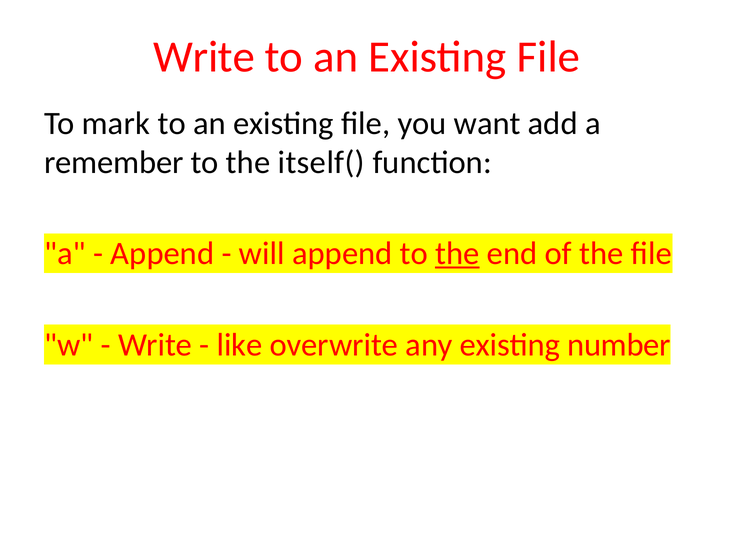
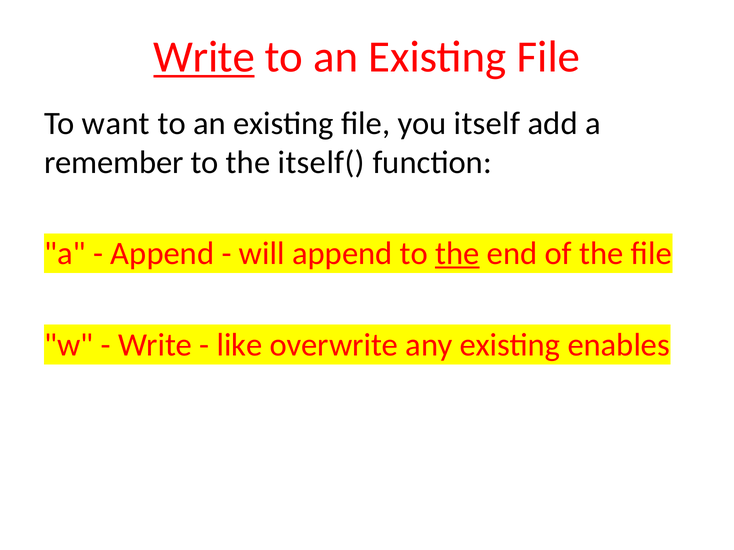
Write underline: none -> present (204, 57)
mark: mark -> want (116, 123)
want: want -> itself (487, 123)
number: number -> enables (619, 345)
